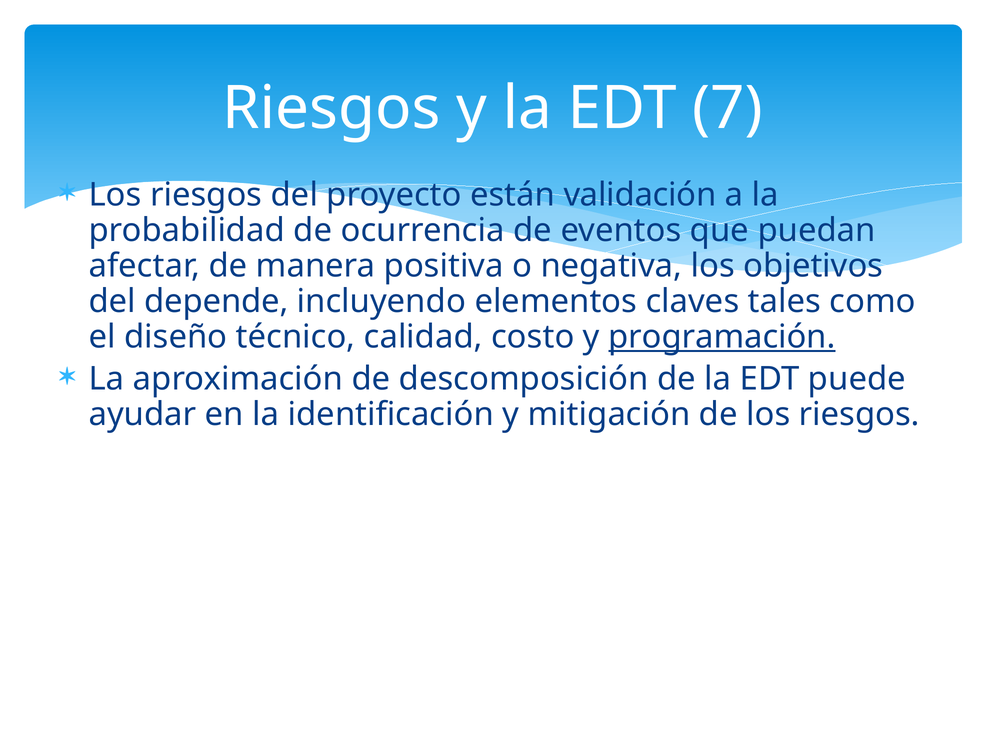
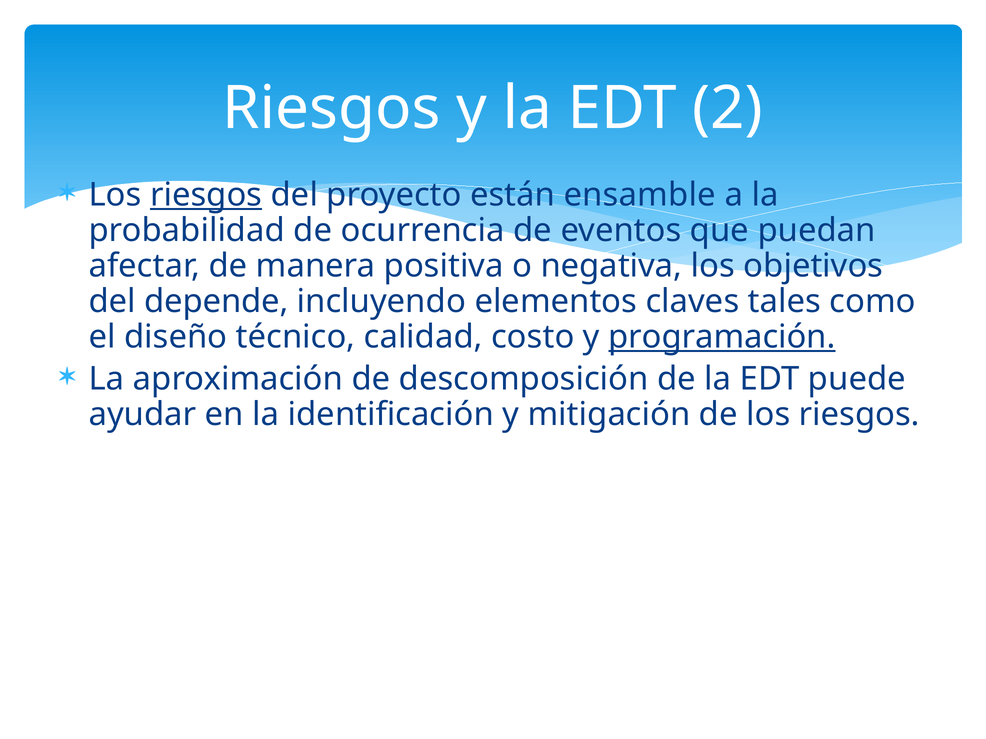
7: 7 -> 2 (728, 108)
riesgos underline: none -> present (206, 195)
validación: validación -> ensamble (640, 195)
